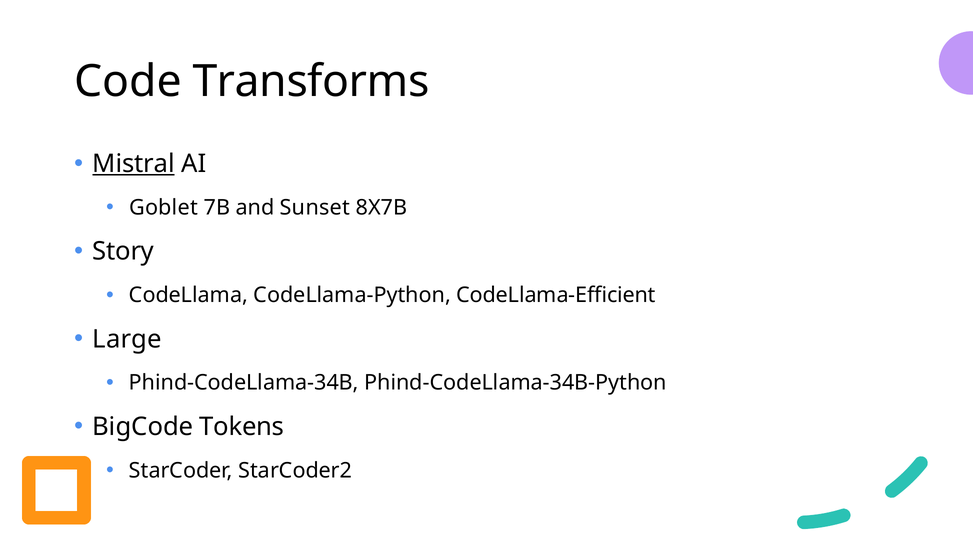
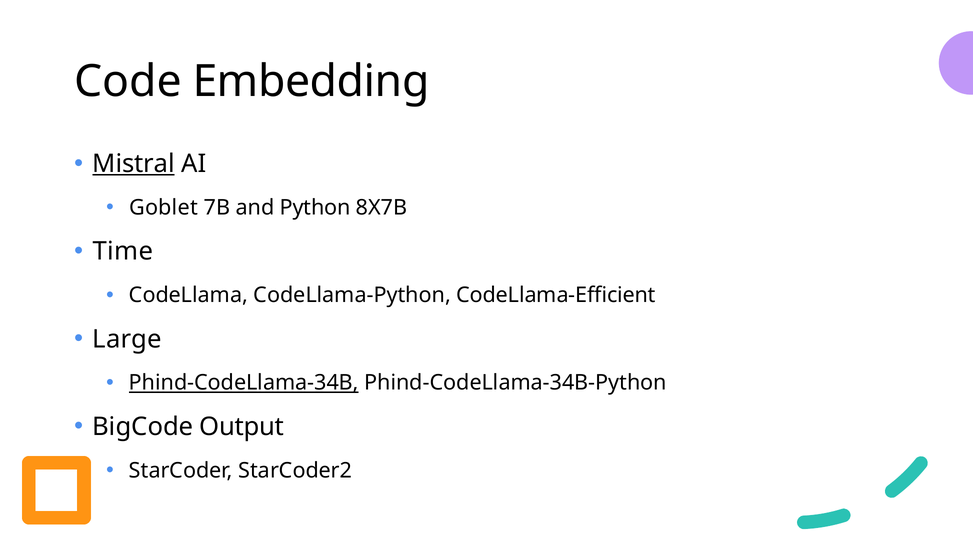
Transforms: Transforms -> Embedding (311, 82)
Sunset: Sunset -> Python (315, 208)
Story: Story -> Time (123, 252)
Phind-CodeLlama-34B underline: none -> present (244, 383)
Tokens: Tokens -> Output (242, 427)
